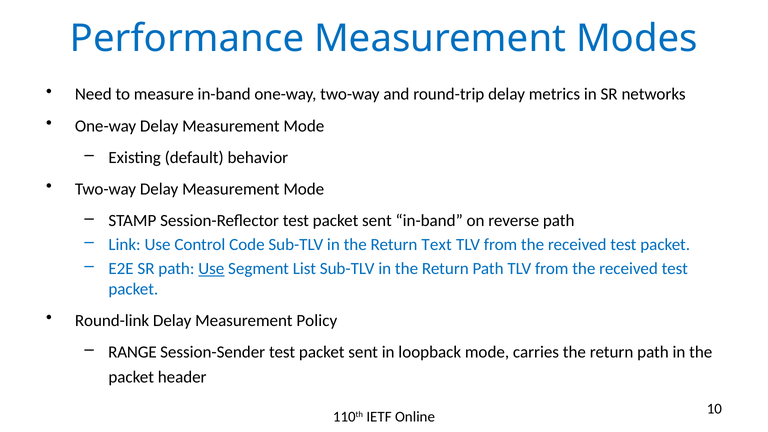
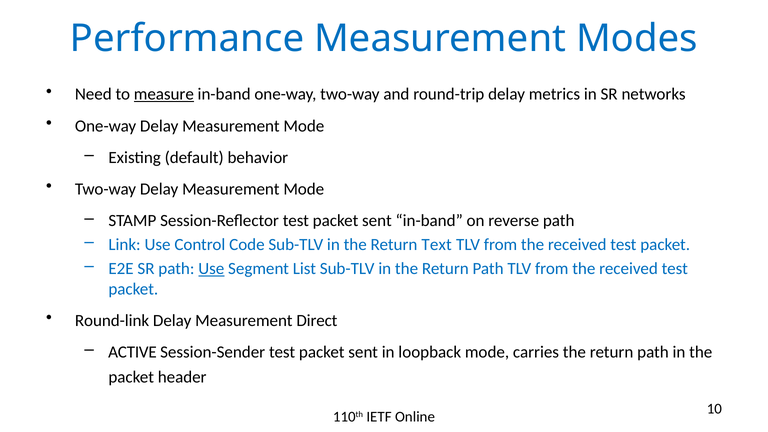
measure underline: none -> present (164, 94)
Policy: Policy -> Direct (317, 321)
RANGE: RANGE -> ACTIVE (132, 352)
